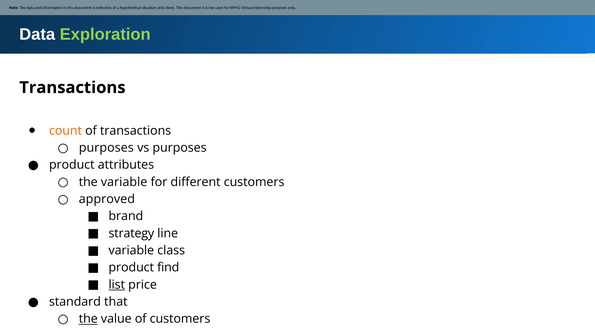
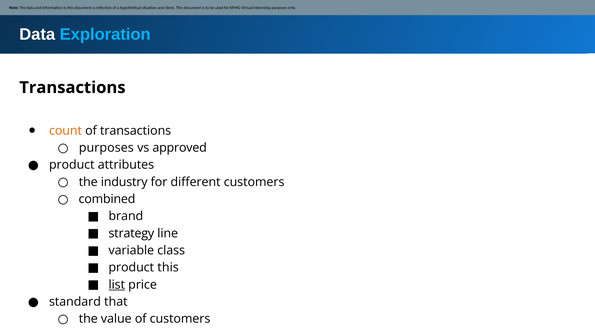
Exploration colour: light green -> light blue (105, 34)
vs purposes: purposes -> approved (180, 148)
the variable: variable -> industry (124, 182)
approved: approved -> combined (107, 199)
product find: find -> this (168, 267)
the underline: present -> none (88, 319)
